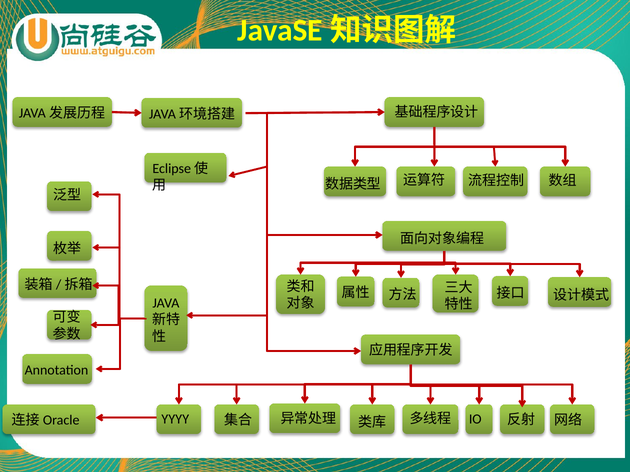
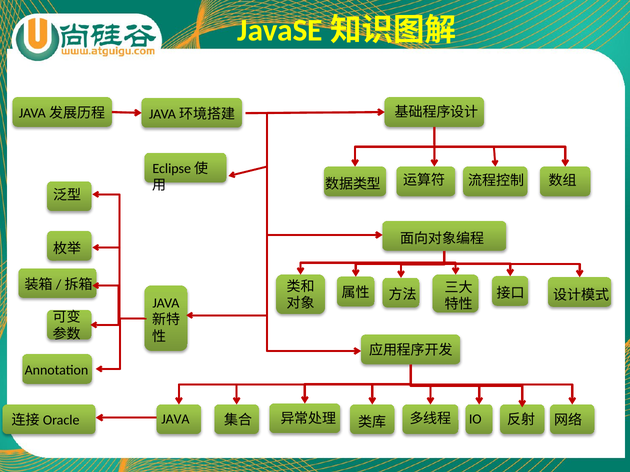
YYYY: YYYY -> JAVA (175, 419)
